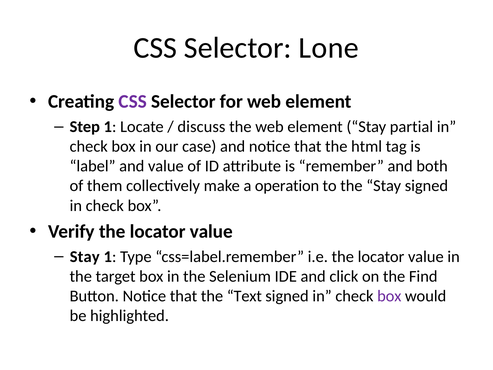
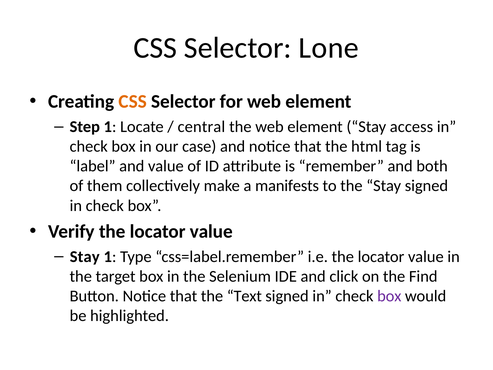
CSS colour: purple -> orange (133, 102)
discuss: discuss -> central (201, 127)
partial: partial -> access (411, 127)
operation: operation -> manifests (287, 186)
